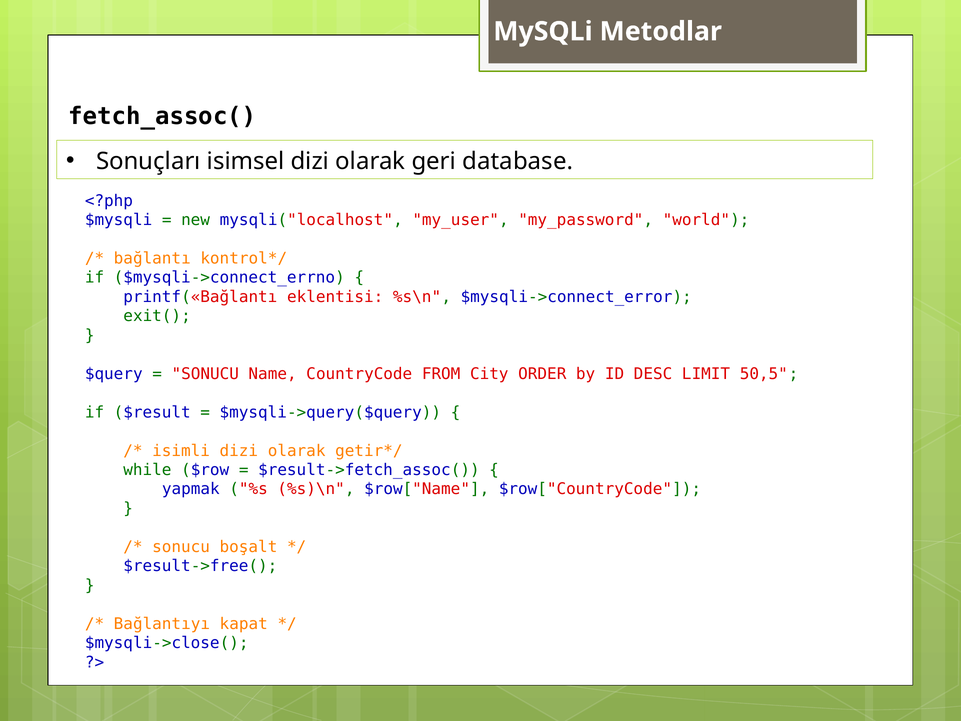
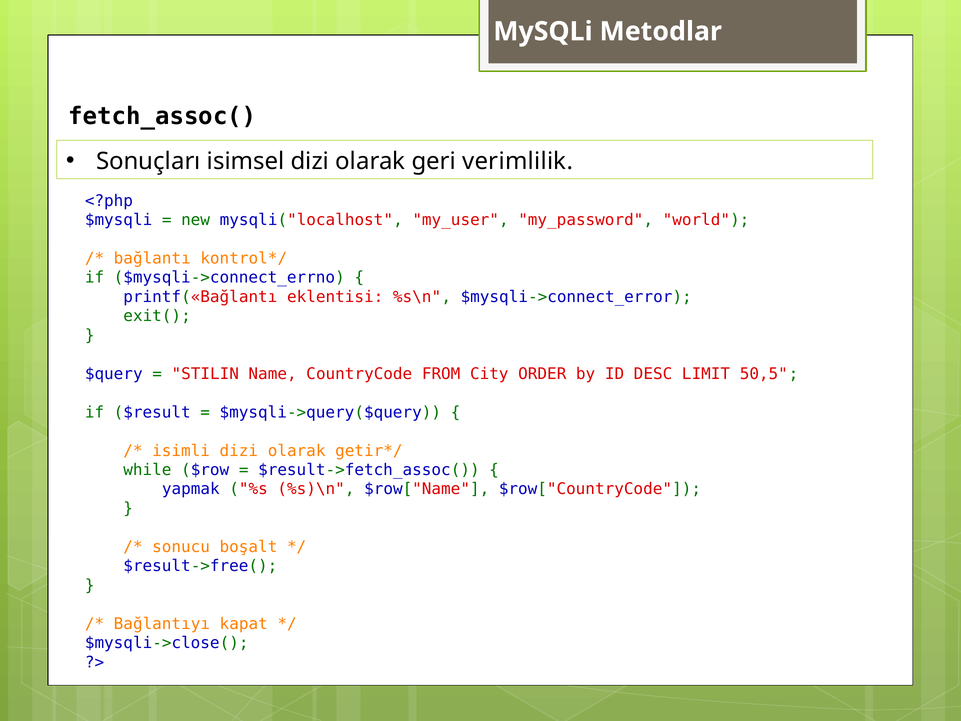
database: database -> verimlilik (518, 161)
SONUCU: SONUCU -> STILIN (205, 374)
